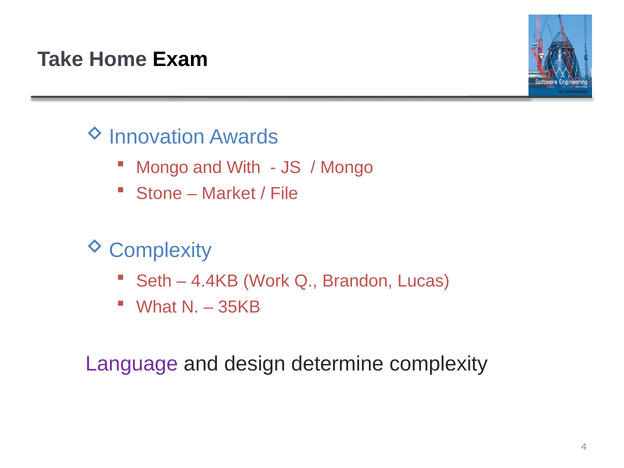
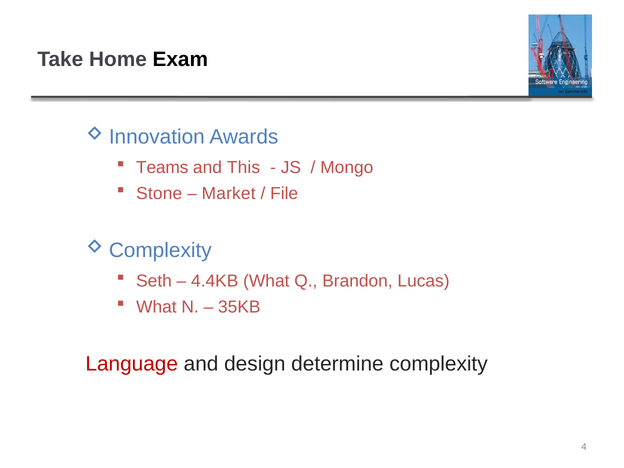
Mongo: Mongo -> Teams (162, 168)
With: With -> This (244, 168)
4.4KB Work: Work -> What (266, 281)
Language colour: purple -> red (132, 364)
